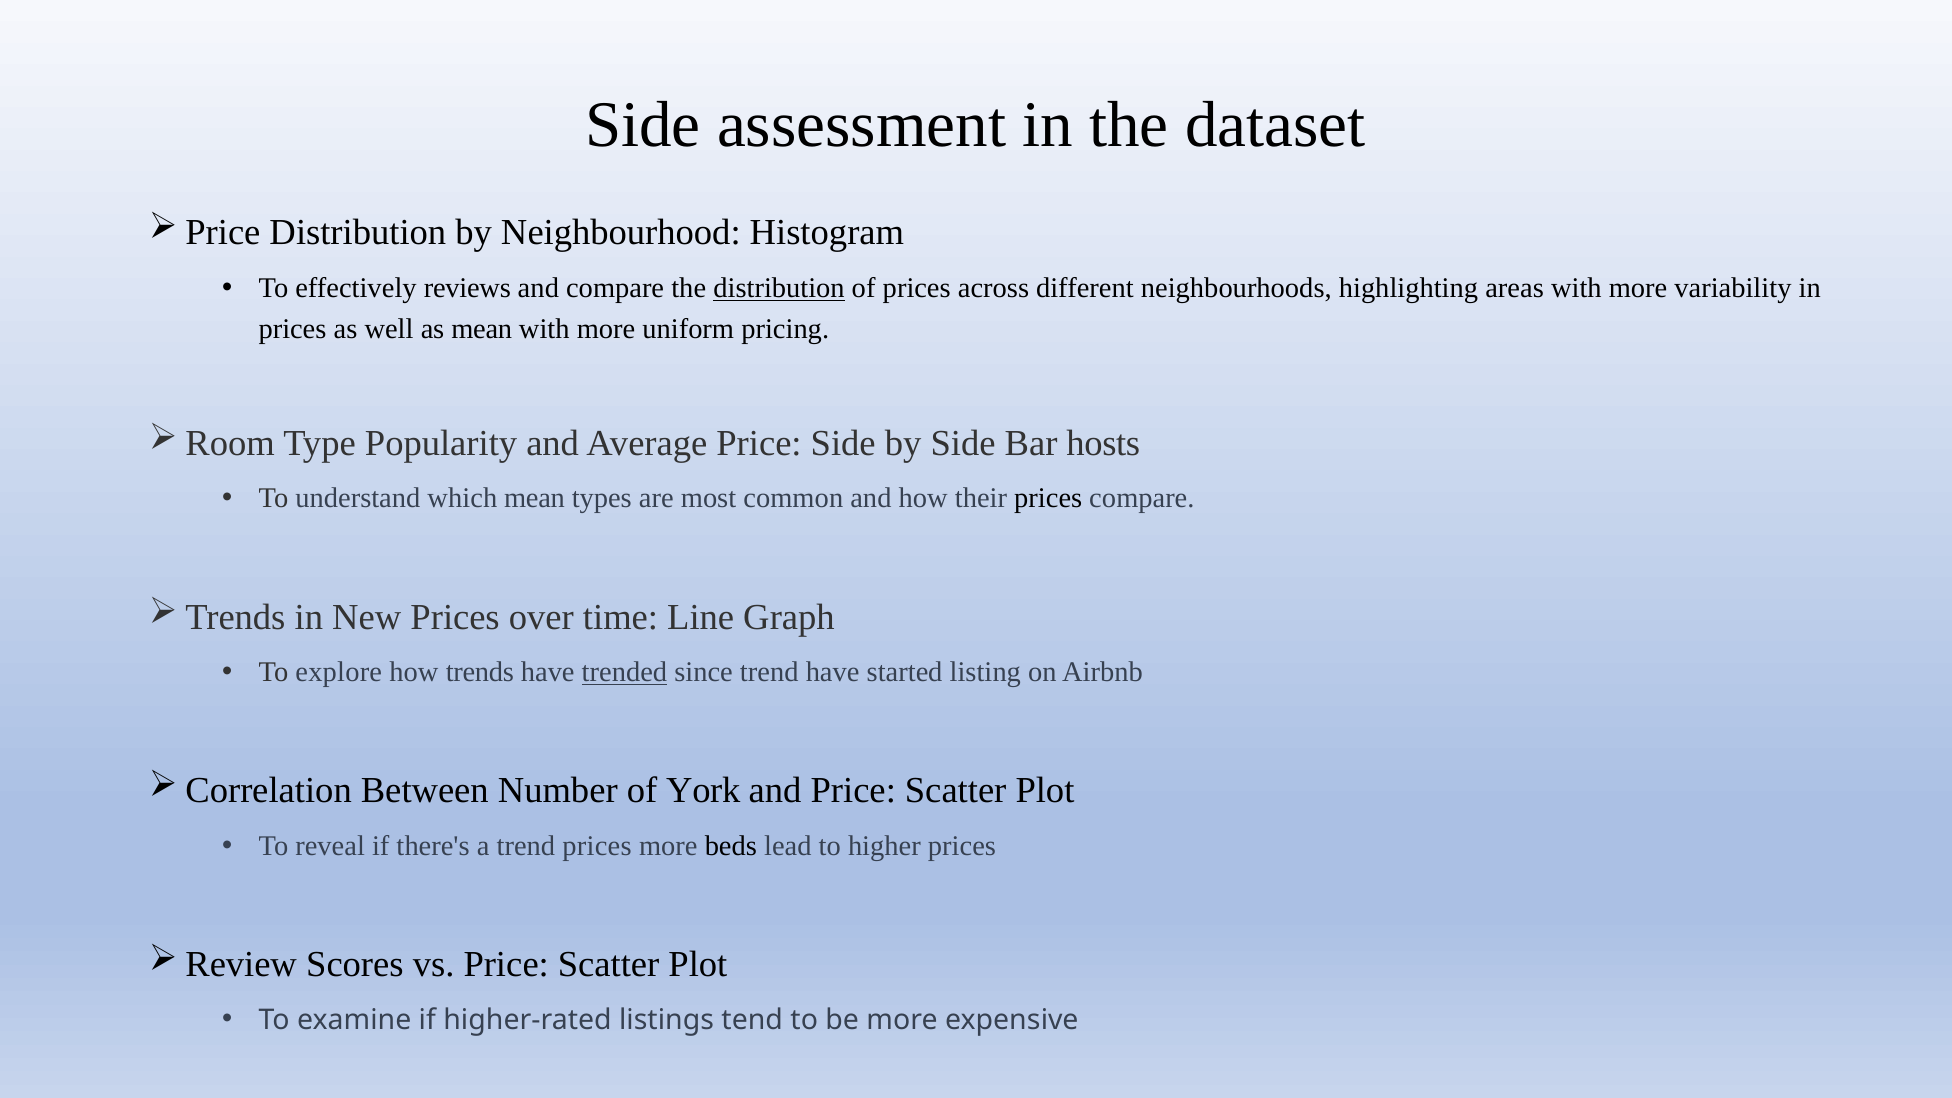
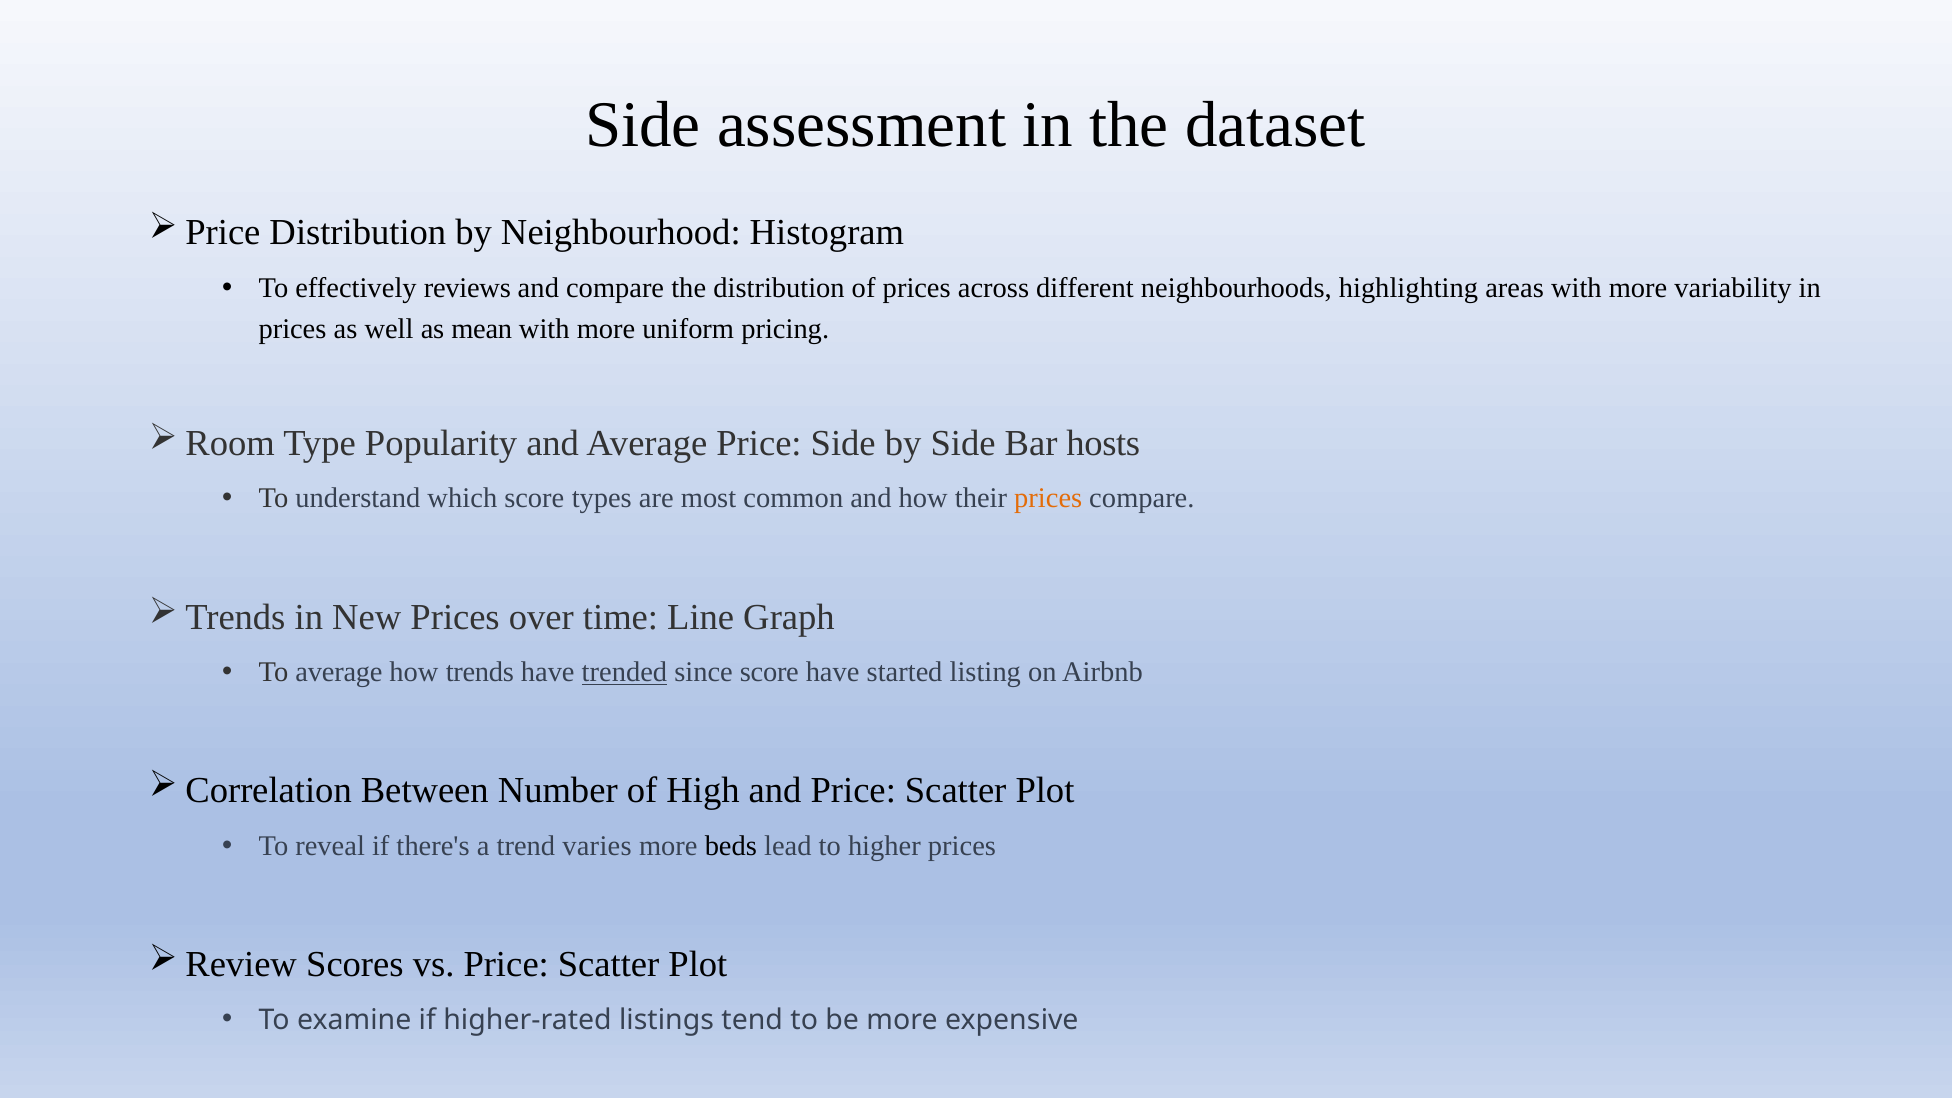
distribution underline: present -> none (779, 288)
which mean: mean -> score (534, 499)
prices colour: black -> orange (1048, 499)
To explore: explore -> average (339, 672)
since trend: trend -> score (769, 672)
York: York -> High (703, 791)
trend prices: prices -> varies (597, 846)
